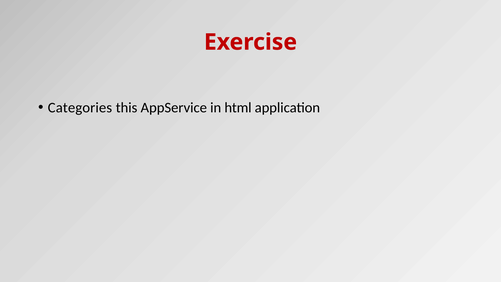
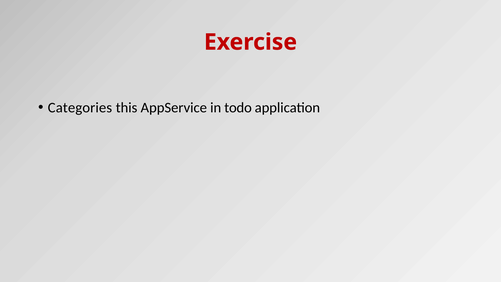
html: html -> todo (238, 107)
